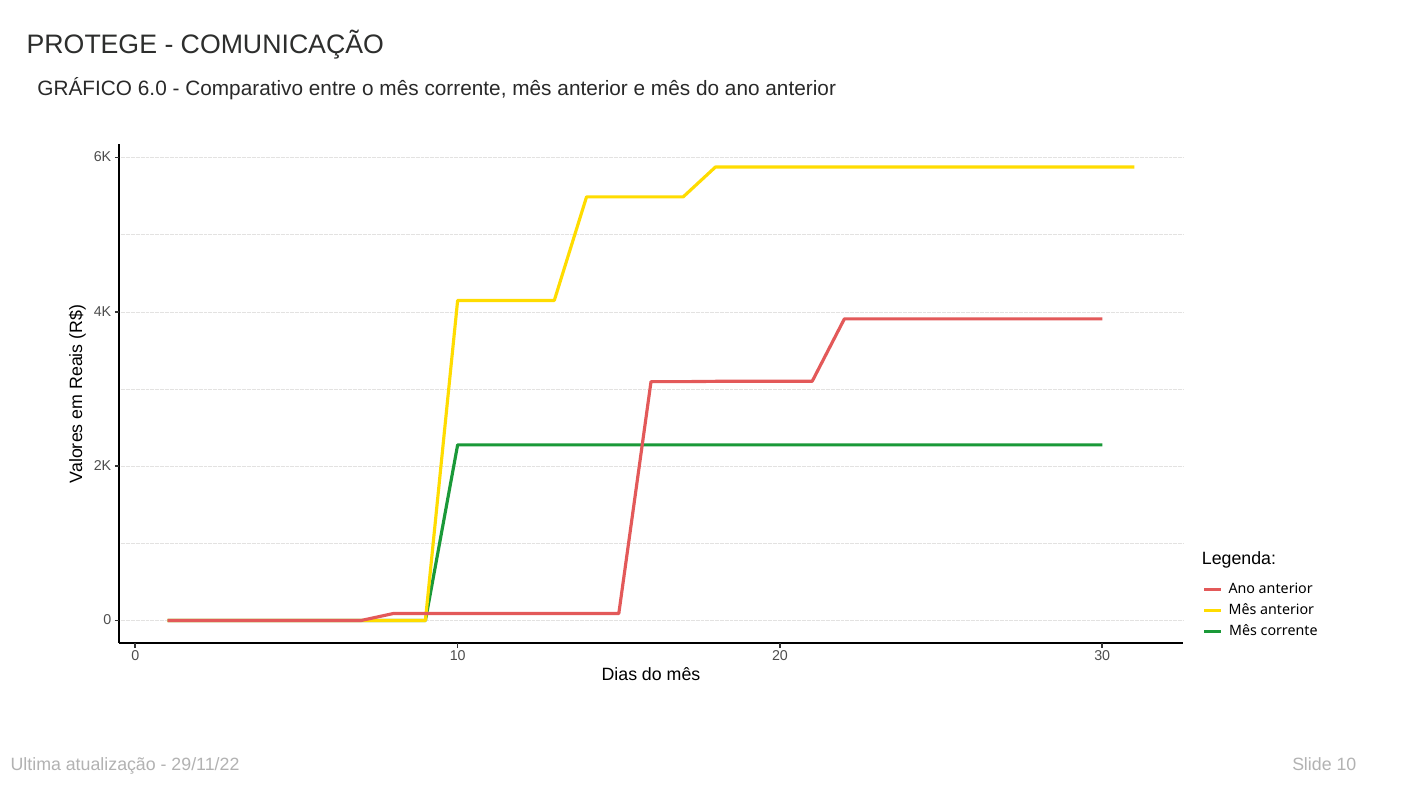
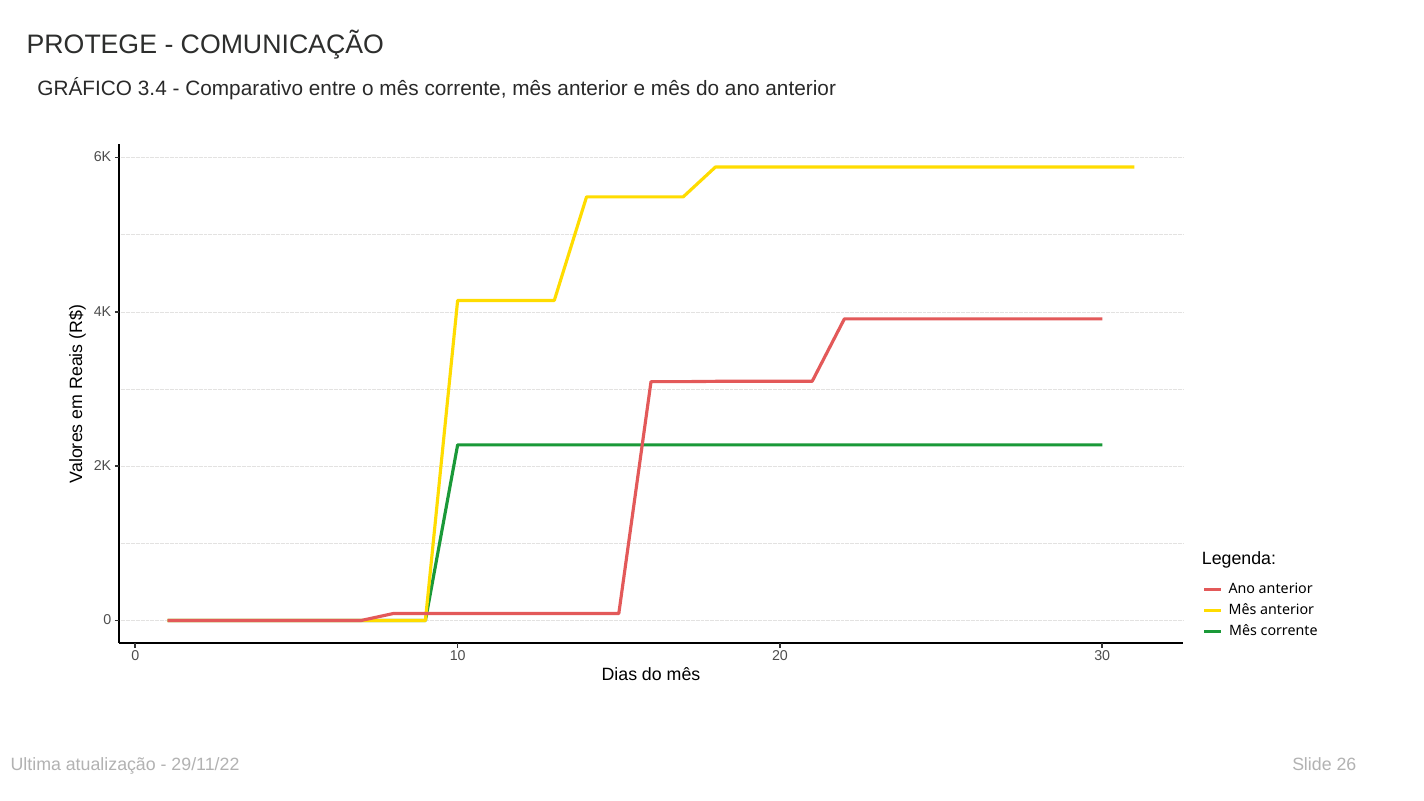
6.0: 6.0 -> 3.4 (152, 89)
Slide 10: 10 -> 26 (1347, 765)
